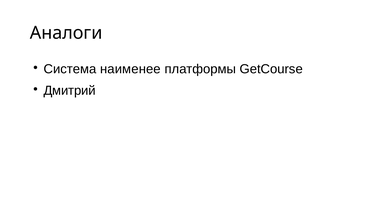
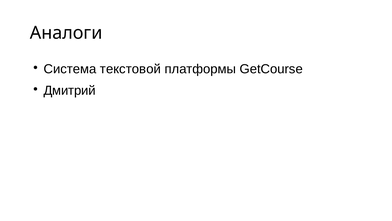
наименее: наименее -> текстовой (130, 69)
